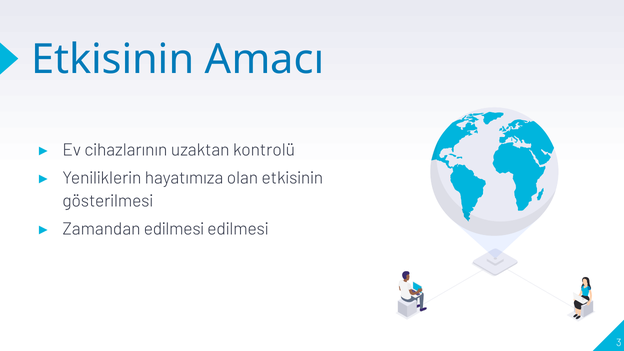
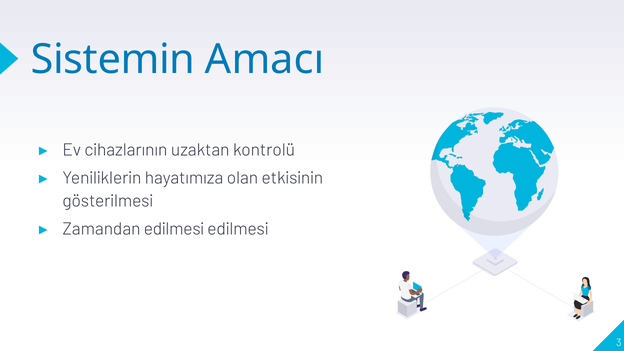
Etkisinin: Etkisinin -> Sistemin (113, 60)
